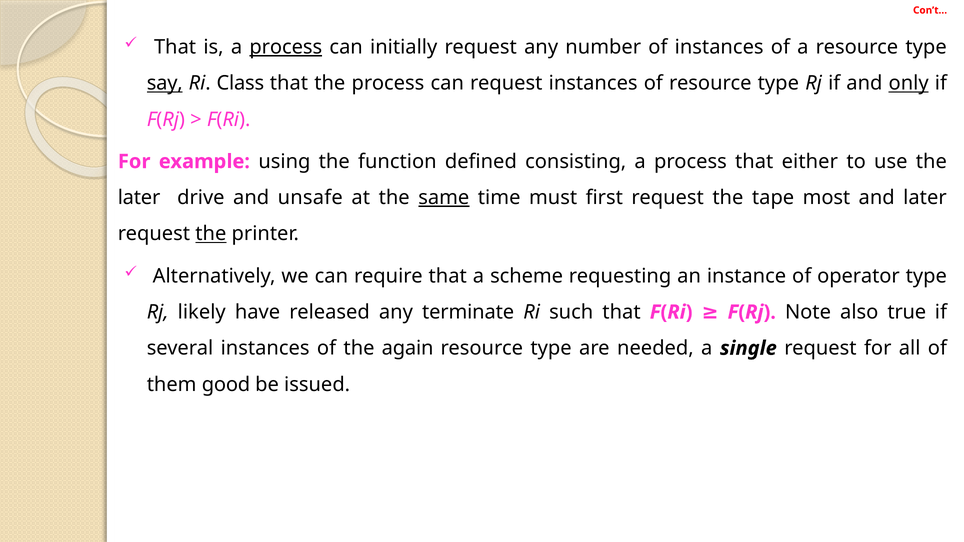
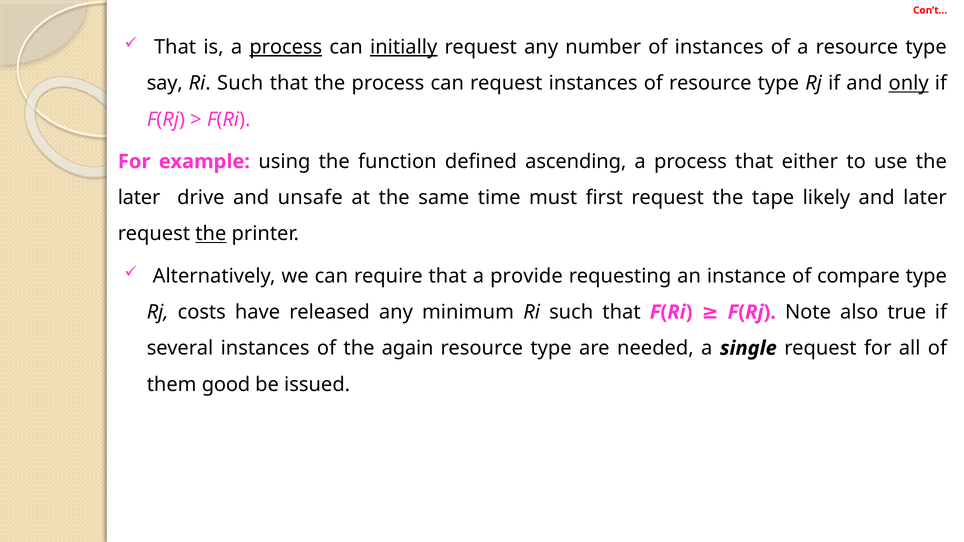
initially underline: none -> present (404, 47)
say underline: present -> none (165, 83)
Class: Class -> Such (240, 83)
consisting: consisting -> ascending (576, 162)
same underline: present -> none (444, 198)
most: most -> likely (826, 198)
scheme: scheme -> provide (526, 276)
operator: operator -> compare (859, 276)
likely: likely -> costs (202, 312)
terminate: terminate -> minimum (468, 312)
